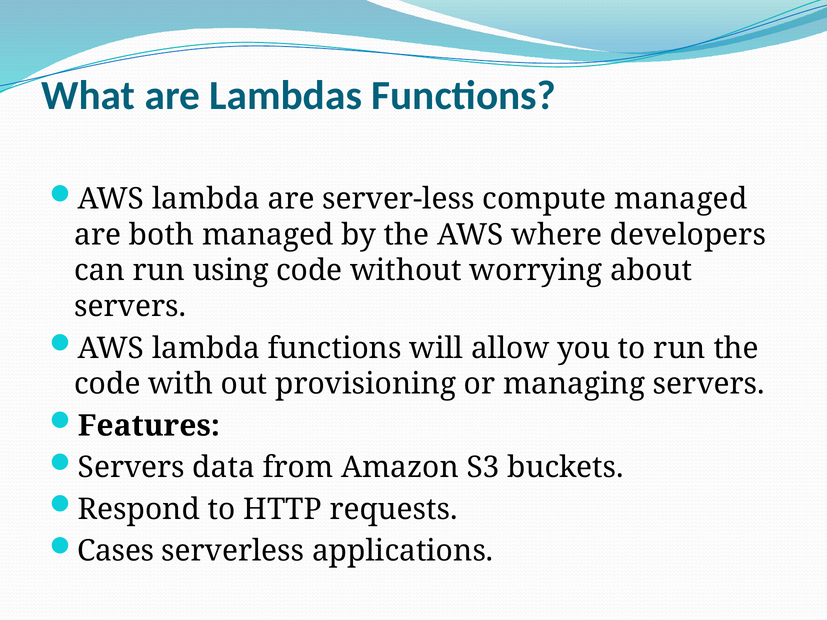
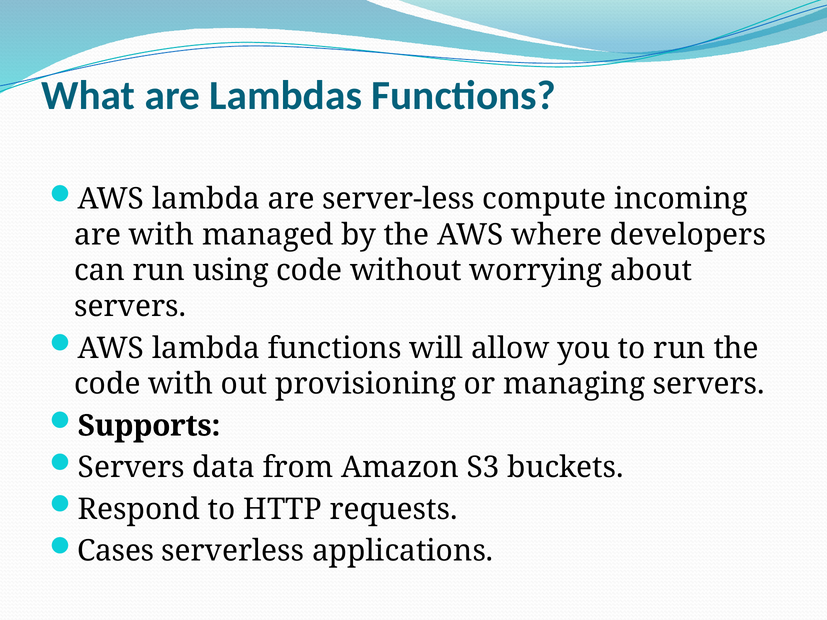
compute managed: managed -> incoming (681, 199)
are both: both -> with (161, 235)
Features: Features -> Supports (149, 426)
